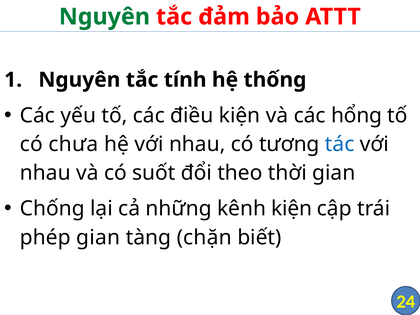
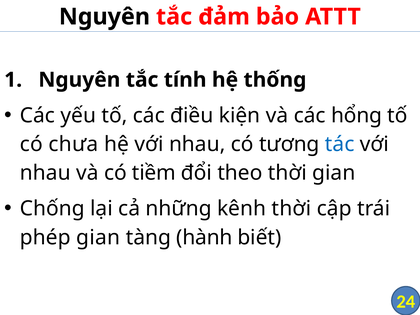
Nguyên colour: green -> black (104, 17)
suốt: suốt -> tiềm (154, 173)
kênh kiện: kiện -> thời (291, 209)
chặn: chặn -> hành (204, 237)
